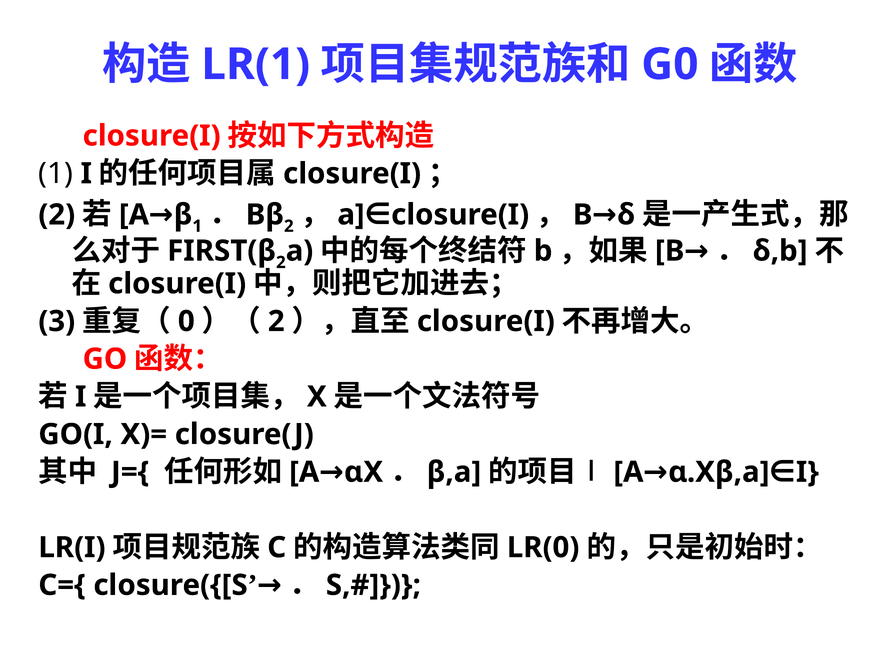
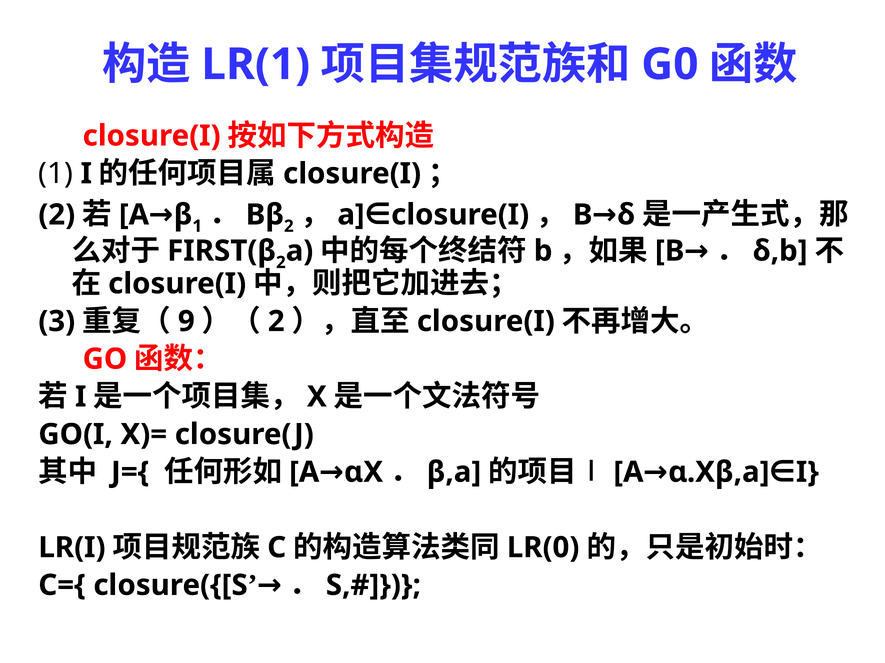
0: 0 -> 9 (186, 322)
